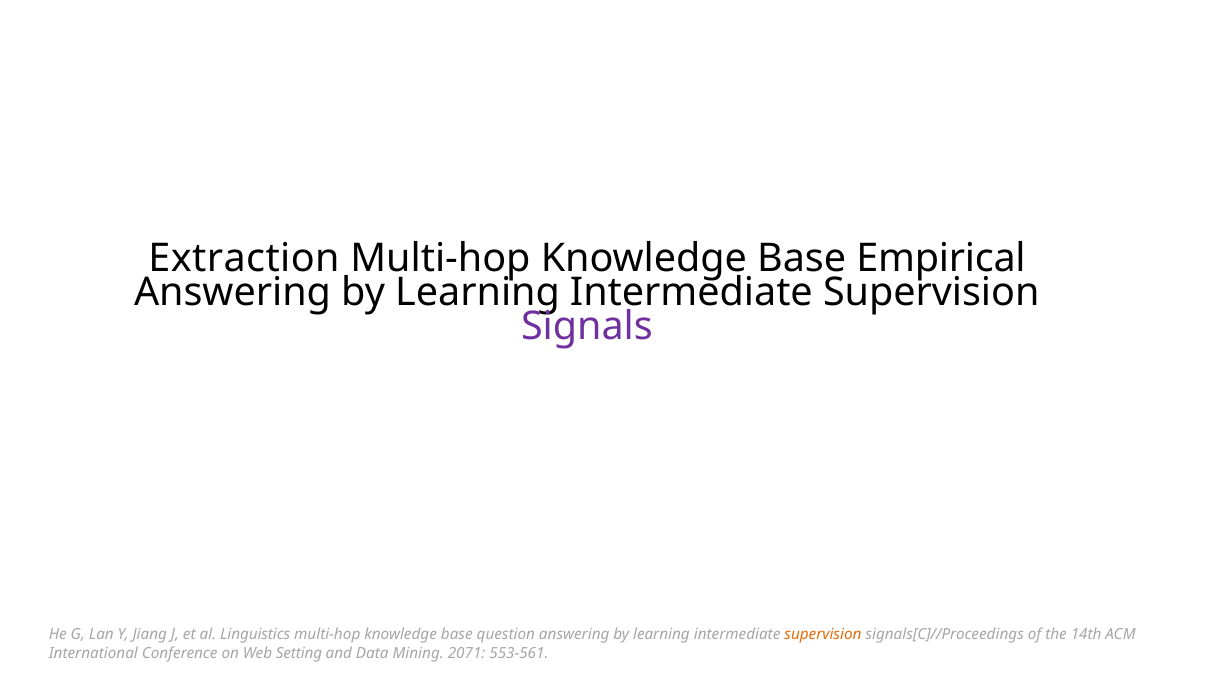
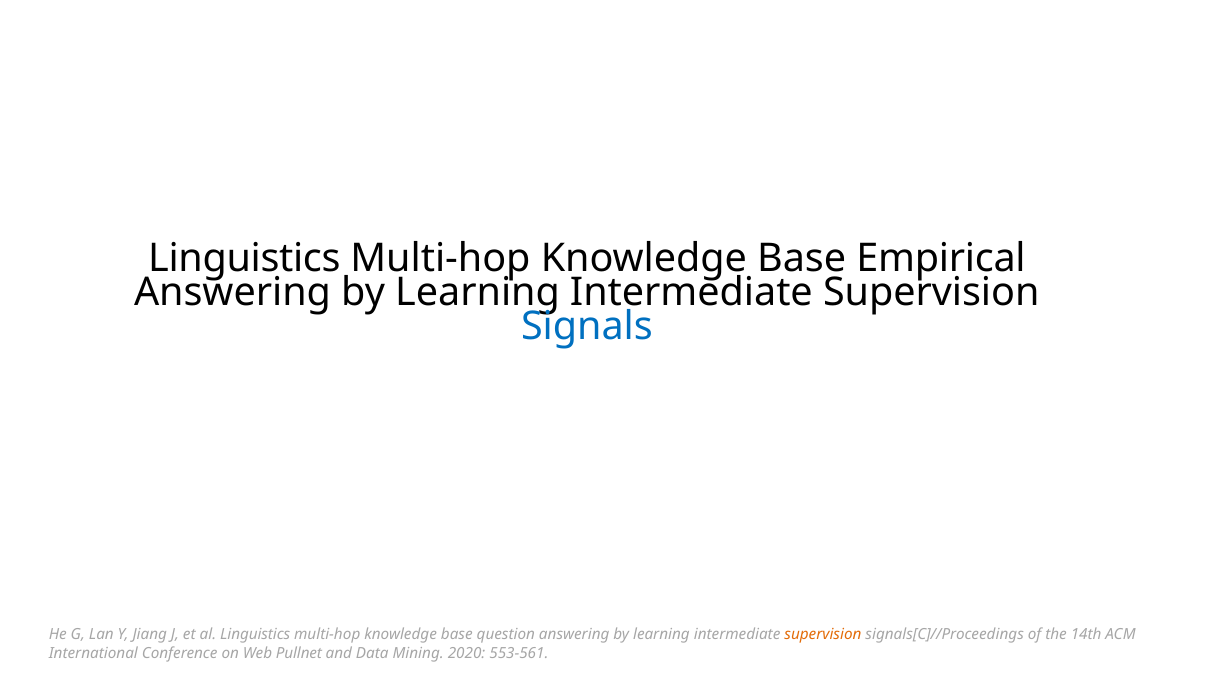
Extraction: Extraction -> Linguistics (244, 258)
Signals colour: purple -> blue (587, 326)
Setting: Setting -> Pullnet (299, 653)
2071: 2071 -> 2020 (467, 653)
